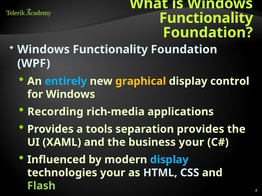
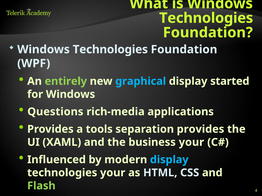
Functionality: Functionality -> Technologies (206, 18)
Functionality: Functionality -> Technologies (110, 50)
entirely colour: light blue -> light green (66, 81)
graphical colour: yellow -> light blue (141, 81)
control: control -> started (230, 81)
Recording: Recording -> Questions (55, 112)
